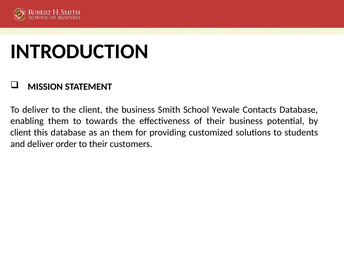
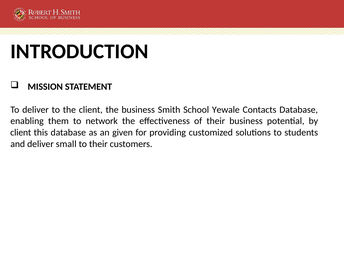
towards: towards -> network (102, 121)
an them: them -> given (123, 133)
order: order -> small (66, 144)
